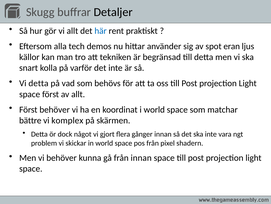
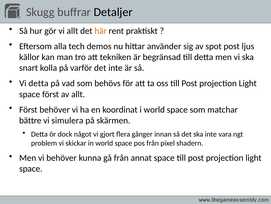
här colour: blue -> orange (101, 31)
spot eran: eran -> post (232, 46)
komplex: komplex -> simulera (67, 120)
från innan: innan -> annat (141, 157)
